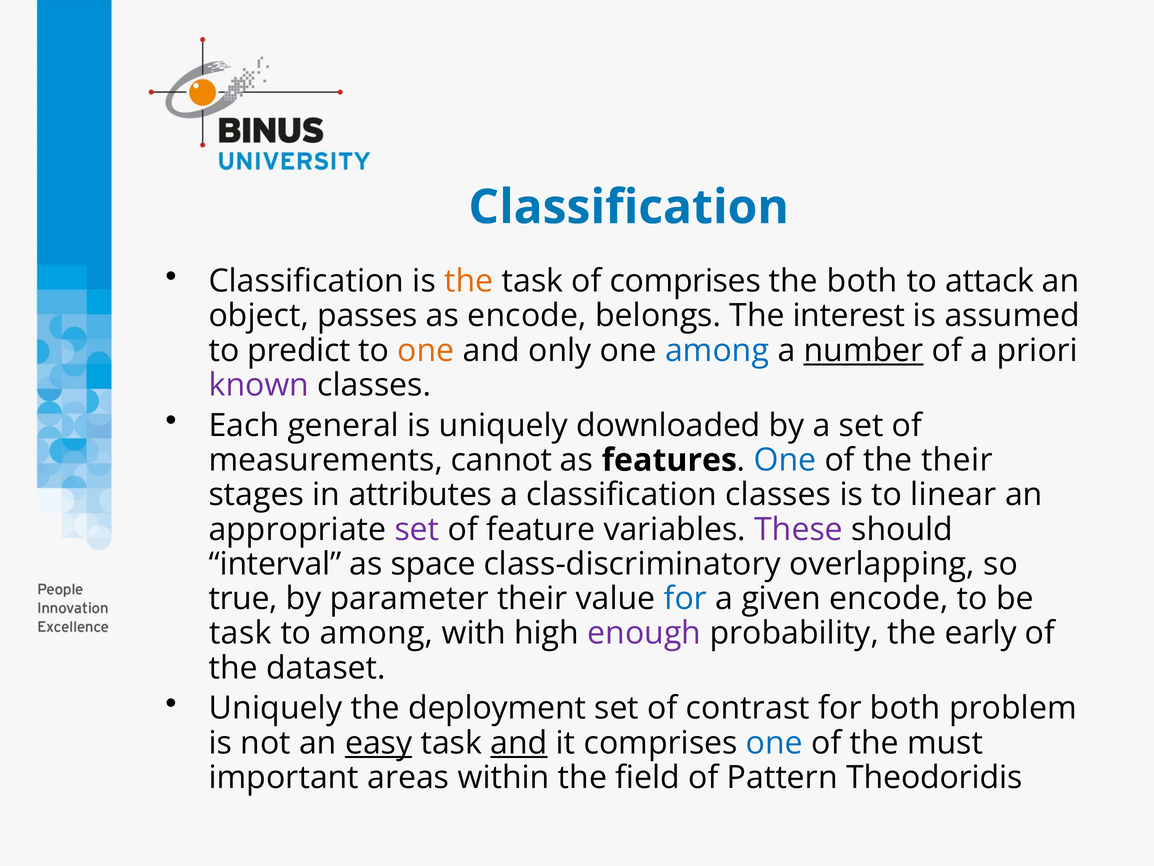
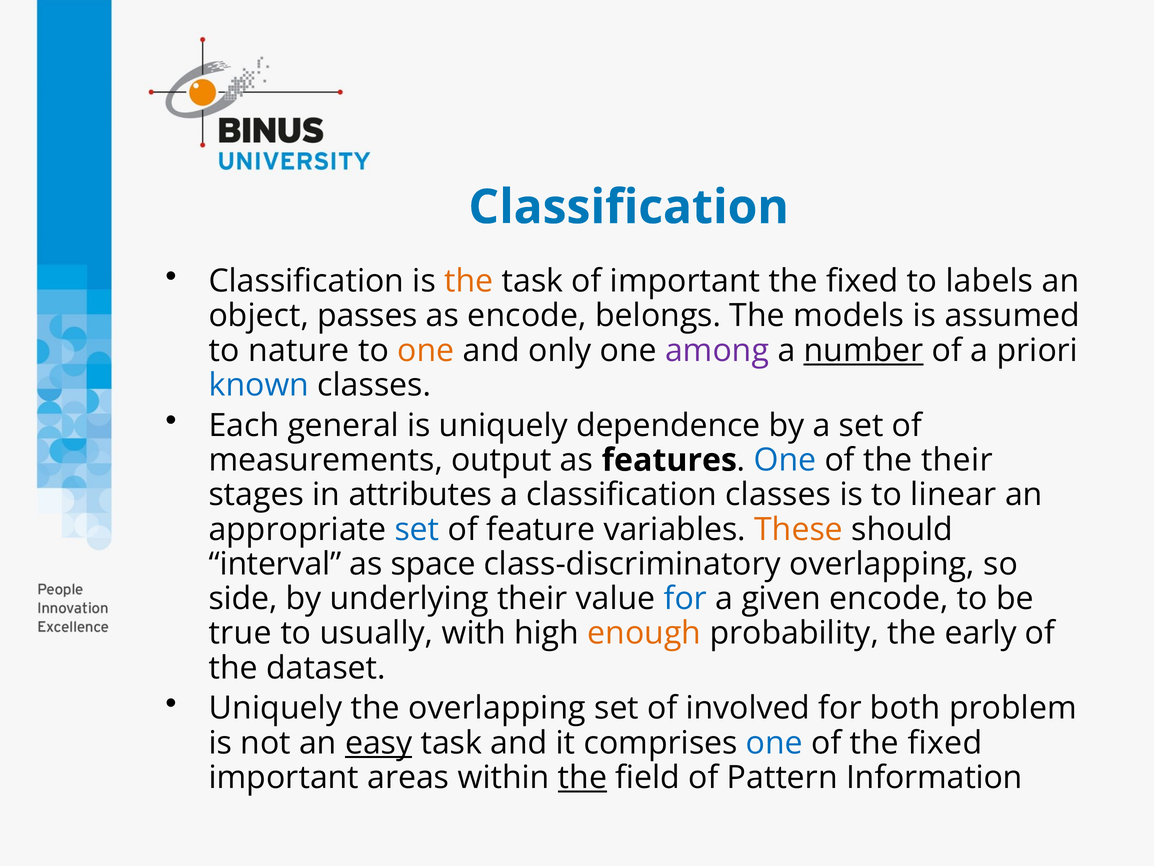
of comprises: comprises -> important (685, 281)
both: both -> fixed (862, 281)
attack: attack -> labels (989, 281)
interest: interest -> models (849, 316)
predict: predict -> nature (299, 350)
among colour: blue -> purple (717, 350)
known colour: purple -> blue (259, 385)
downloaded: downloaded -> dependence (668, 425)
cannot: cannot -> output (501, 460)
set colour: purple -> blue (417, 529)
These colour: purple -> orange (799, 529)
true: true -> side (243, 598)
parameter: parameter -> underlying (409, 598)
task: task -> true (240, 633)
to among: among -> usually (376, 633)
enough colour: purple -> orange (644, 633)
the deployment: deployment -> overlapping (497, 708)
contrast: contrast -> involved (748, 708)
and underline: present -> none (519, 743)
of the must: must -> fixed (945, 743)
the underline: none -> present (583, 777)
Theodoridis: Theodoridis -> Information (934, 777)
